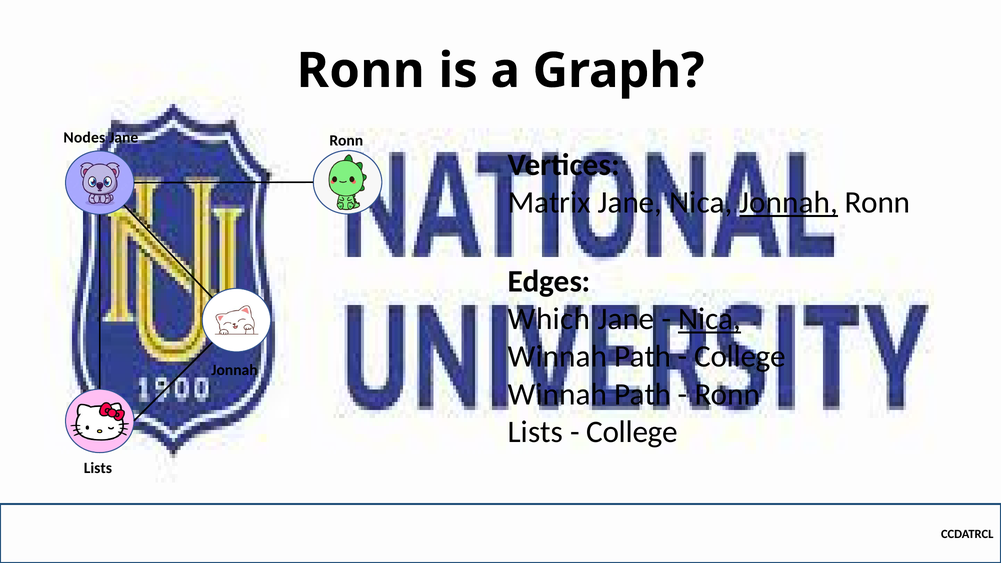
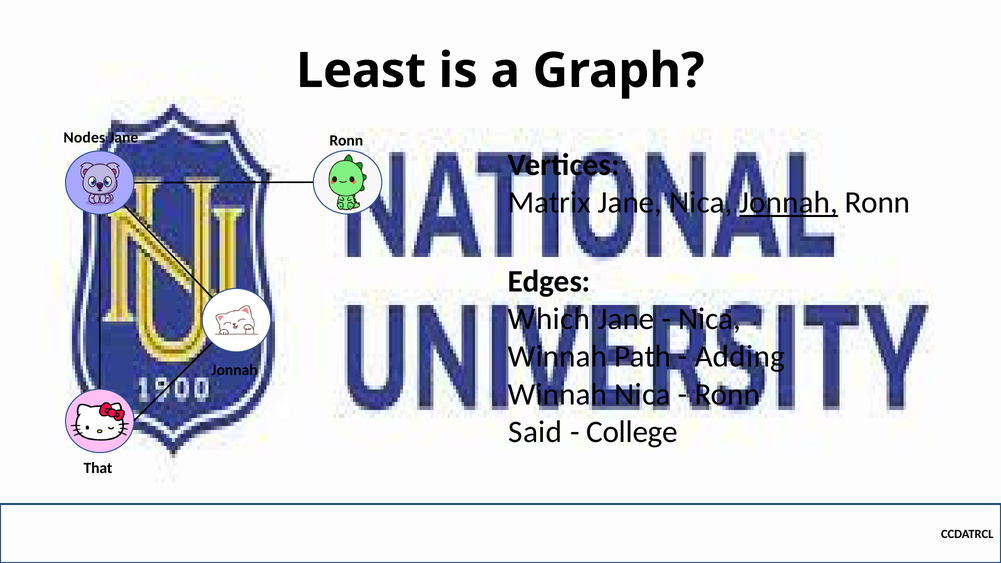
Ronn: Ronn -> Least (361, 71)
Nica underline: present -> none (710, 319)
College: College -> Adding (740, 357)
Path: Path -> Nica (642, 394)
Lists: Lists -> Said (535, 432)
Lists: Lists -> That (98, 468)
